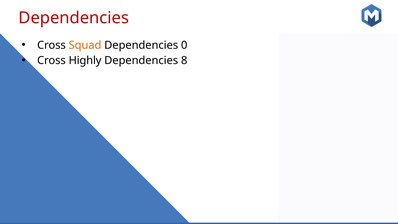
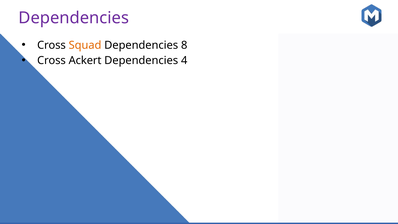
Dependencies colour: red -> purple (74, 18)
0: 0 -> 8 (184, 45)
Highly: Highly -> Ackert (85, 61)
8: 8 -> 4 (184, 61)
